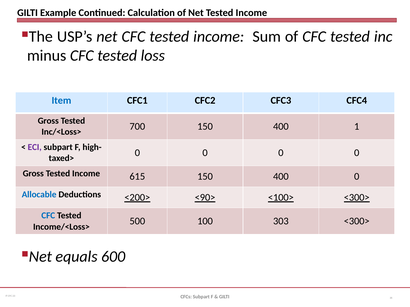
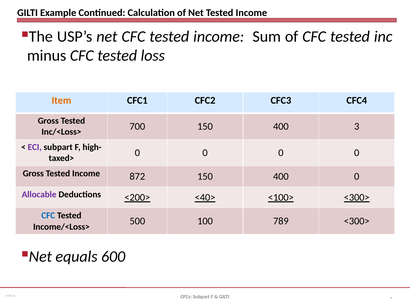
Item colour: blue -> orange (61, 101)
1: 1 -> 3 (357, 127)
615: 615 -> 872 (137, 177)
Allocable colour: blue -> purple (39, 195)
<90>: <90> -> <40> (205, 198)
303: 303 -> 789 (281, 222)
